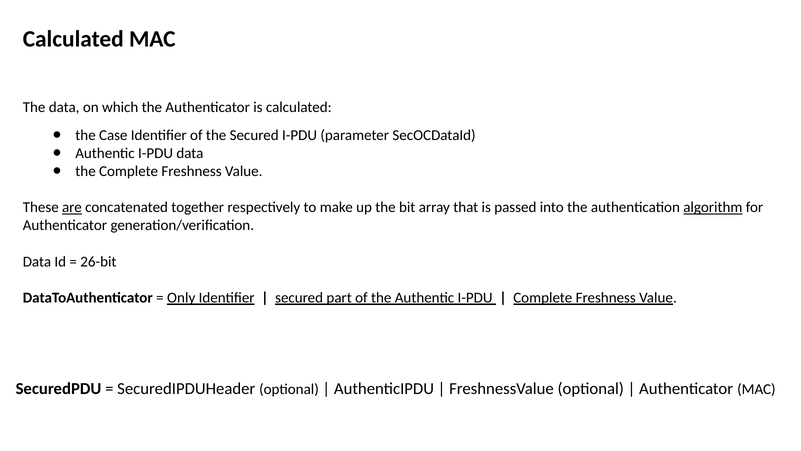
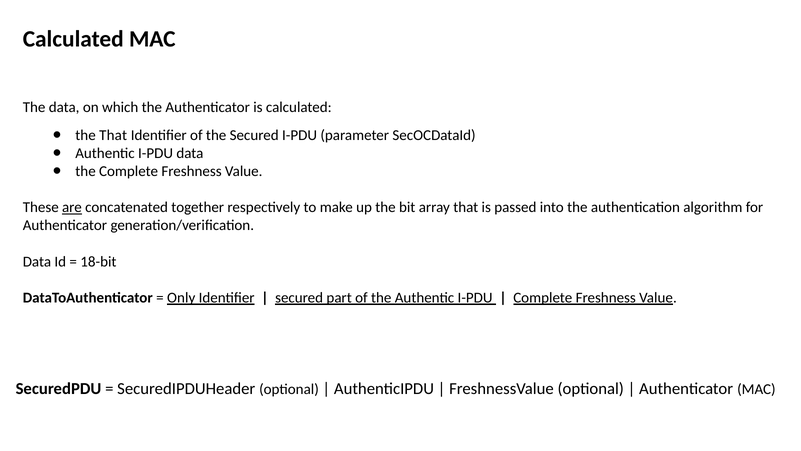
the Case: Case -> That (113, 135)
algorithm underline: present -> none (713, 207)
26-bit: 26-bit -> 18-bit (98, 261)
